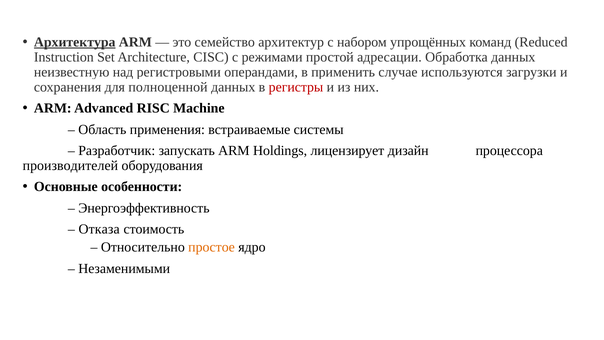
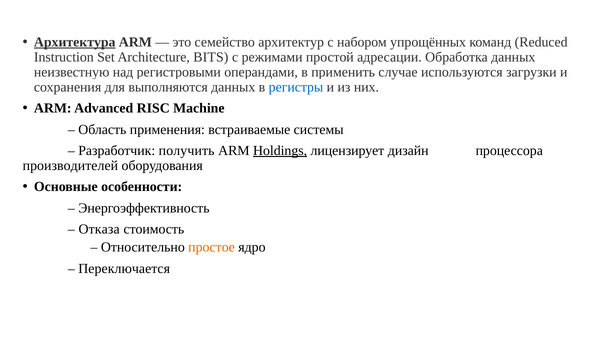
CISC: CISC -> BITS (211, 57)
полноценной: полноценной -> выполняются (168, 87)
регистры colour: red -> blue (296, 87)
запускать: запускать -> получить (187, 151)
Holdings underline: none -> present (280, 151)
Незаменимыми: Незаменимыми -> Переключается (124, 268)
